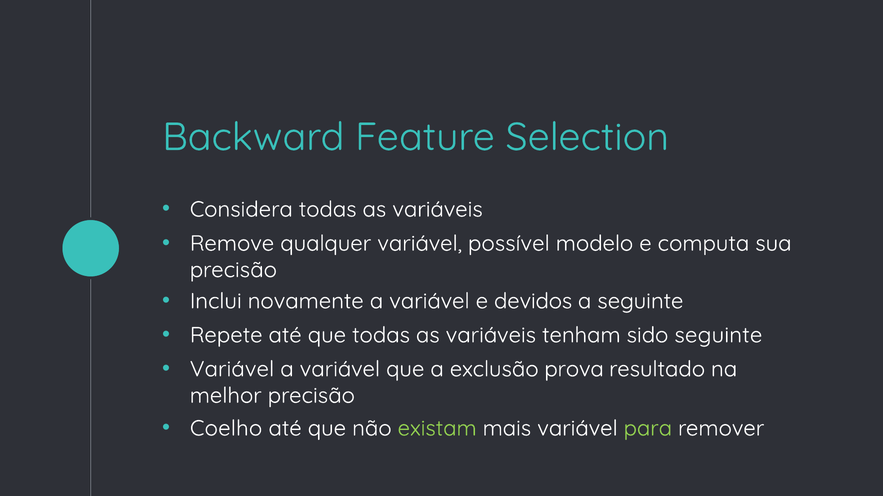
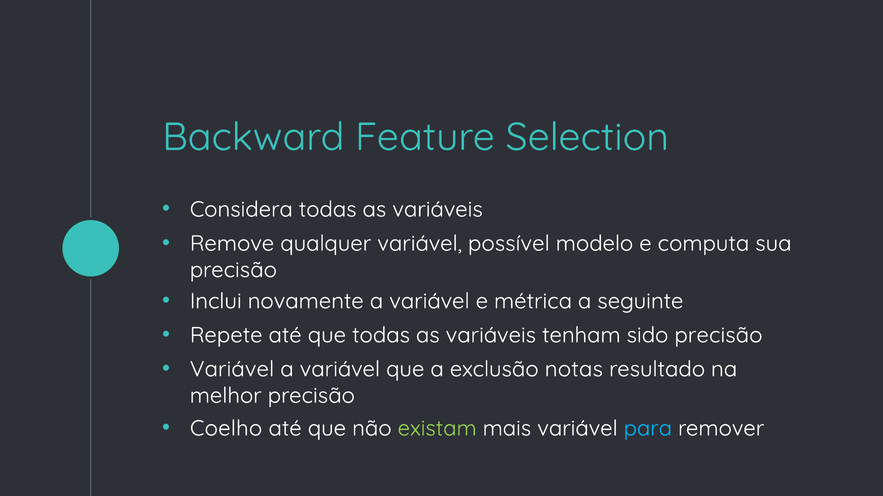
devidos: devidos -> métrica (533, 302)
sido seguinte: seguinte -> precisão (718, 336)
prova: prova -> notas (574, 370)
para colour: light green -> light blue (648, 429)
